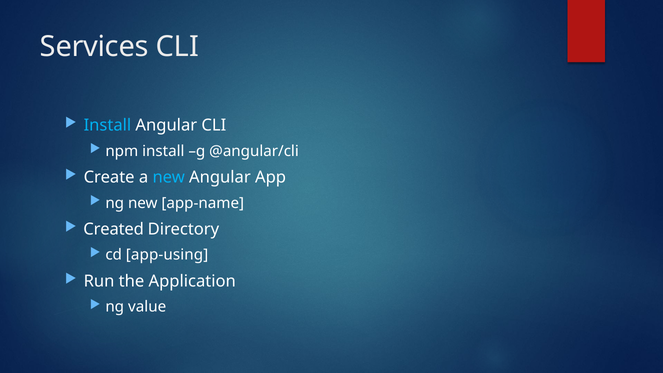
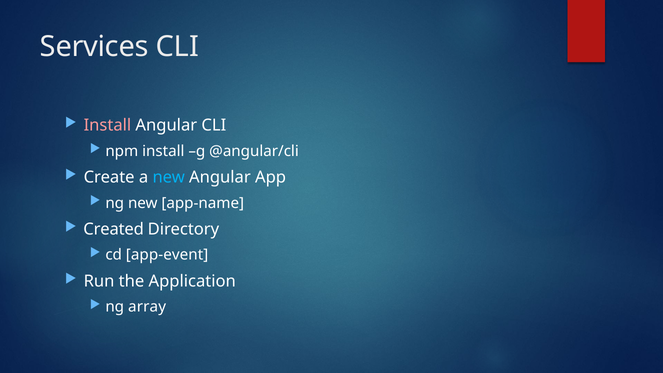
Install colour: light blue -> pink (107, 125)
app-using: app-using -> app-event (167, 255)
value: value -> array (147, 307)
